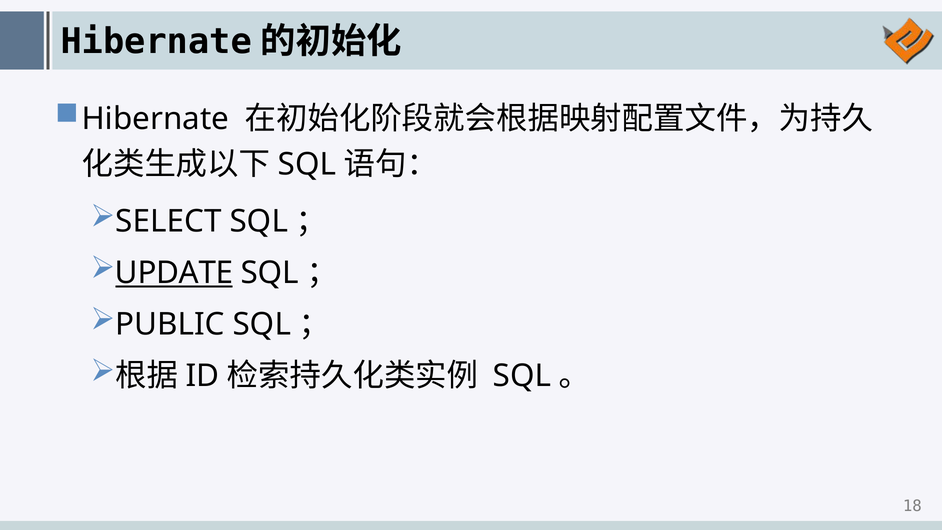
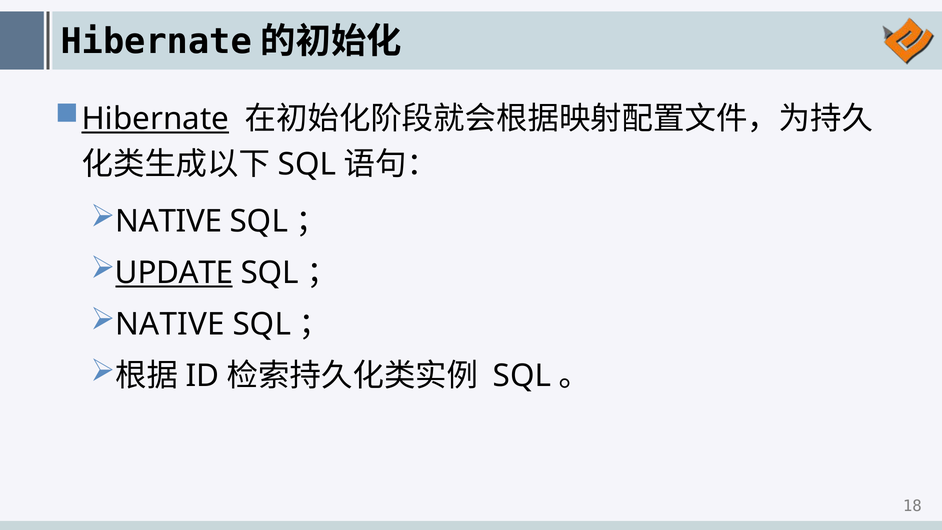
Hibernate underline: none -> present (155, 119)
SELECT: SELECT -> NATIVE (169, 221)
PUBLIC: PUBLIC -> NATIVE (170, 324)
